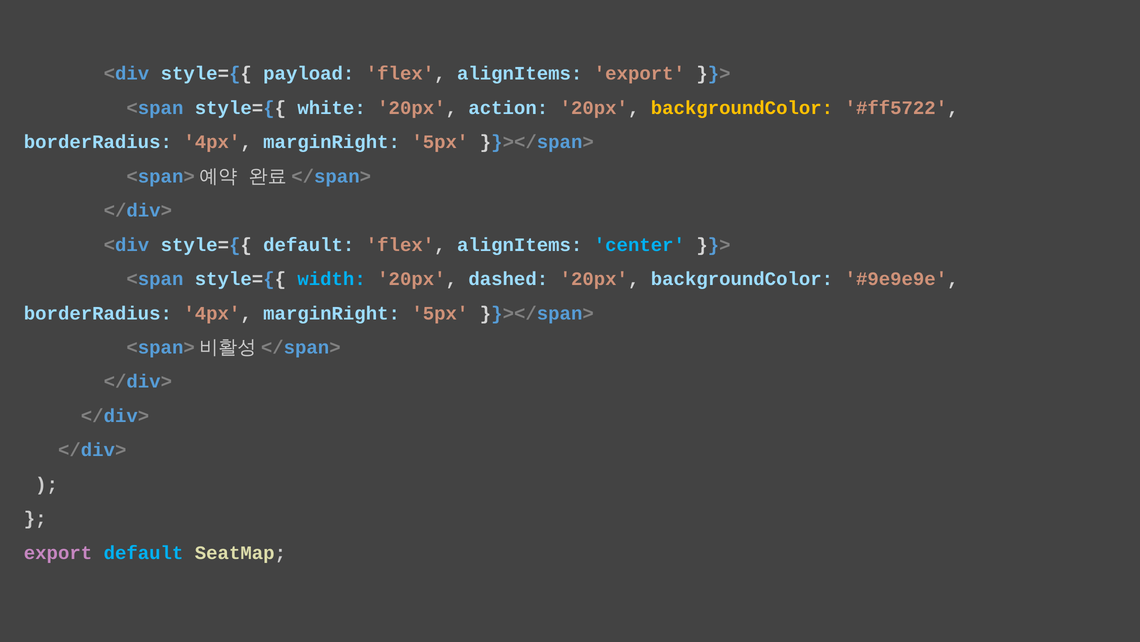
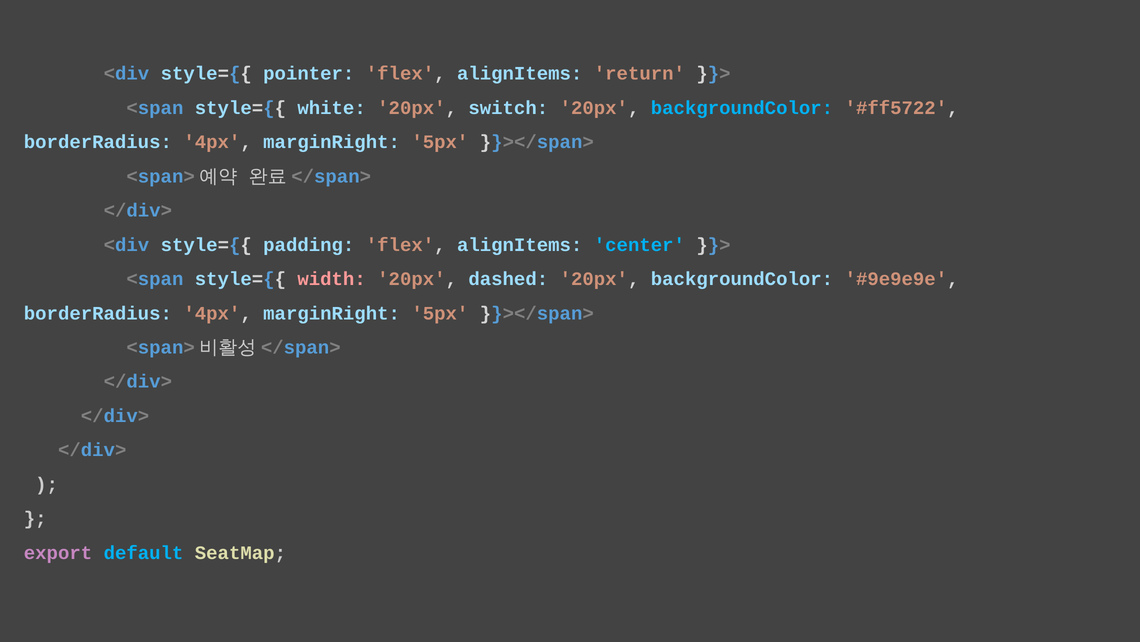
payload: payload -> pointer (309, 73)
alignItems export: export -> return (639, 73)
action: action -> switch (508, 108)
backgroundColor colour: yellow -> light blue (742, 108)
style={{ default: default -> padding (309, 244)
width colour: light blue -> pink (332, 279)
